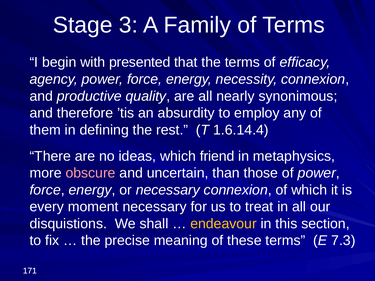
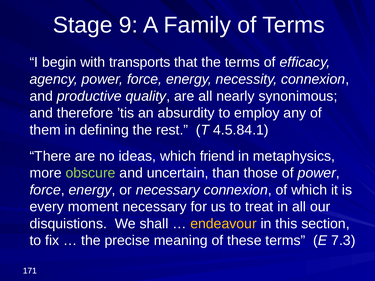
3: 3 -> 9 (129, 25)
presented: presented -> transports (140, 62)
1.6.14.4: 1.6.14.4 -> 4.5.84.1 (241, 130)
obscure colour: pink -> light green (91, 173)
